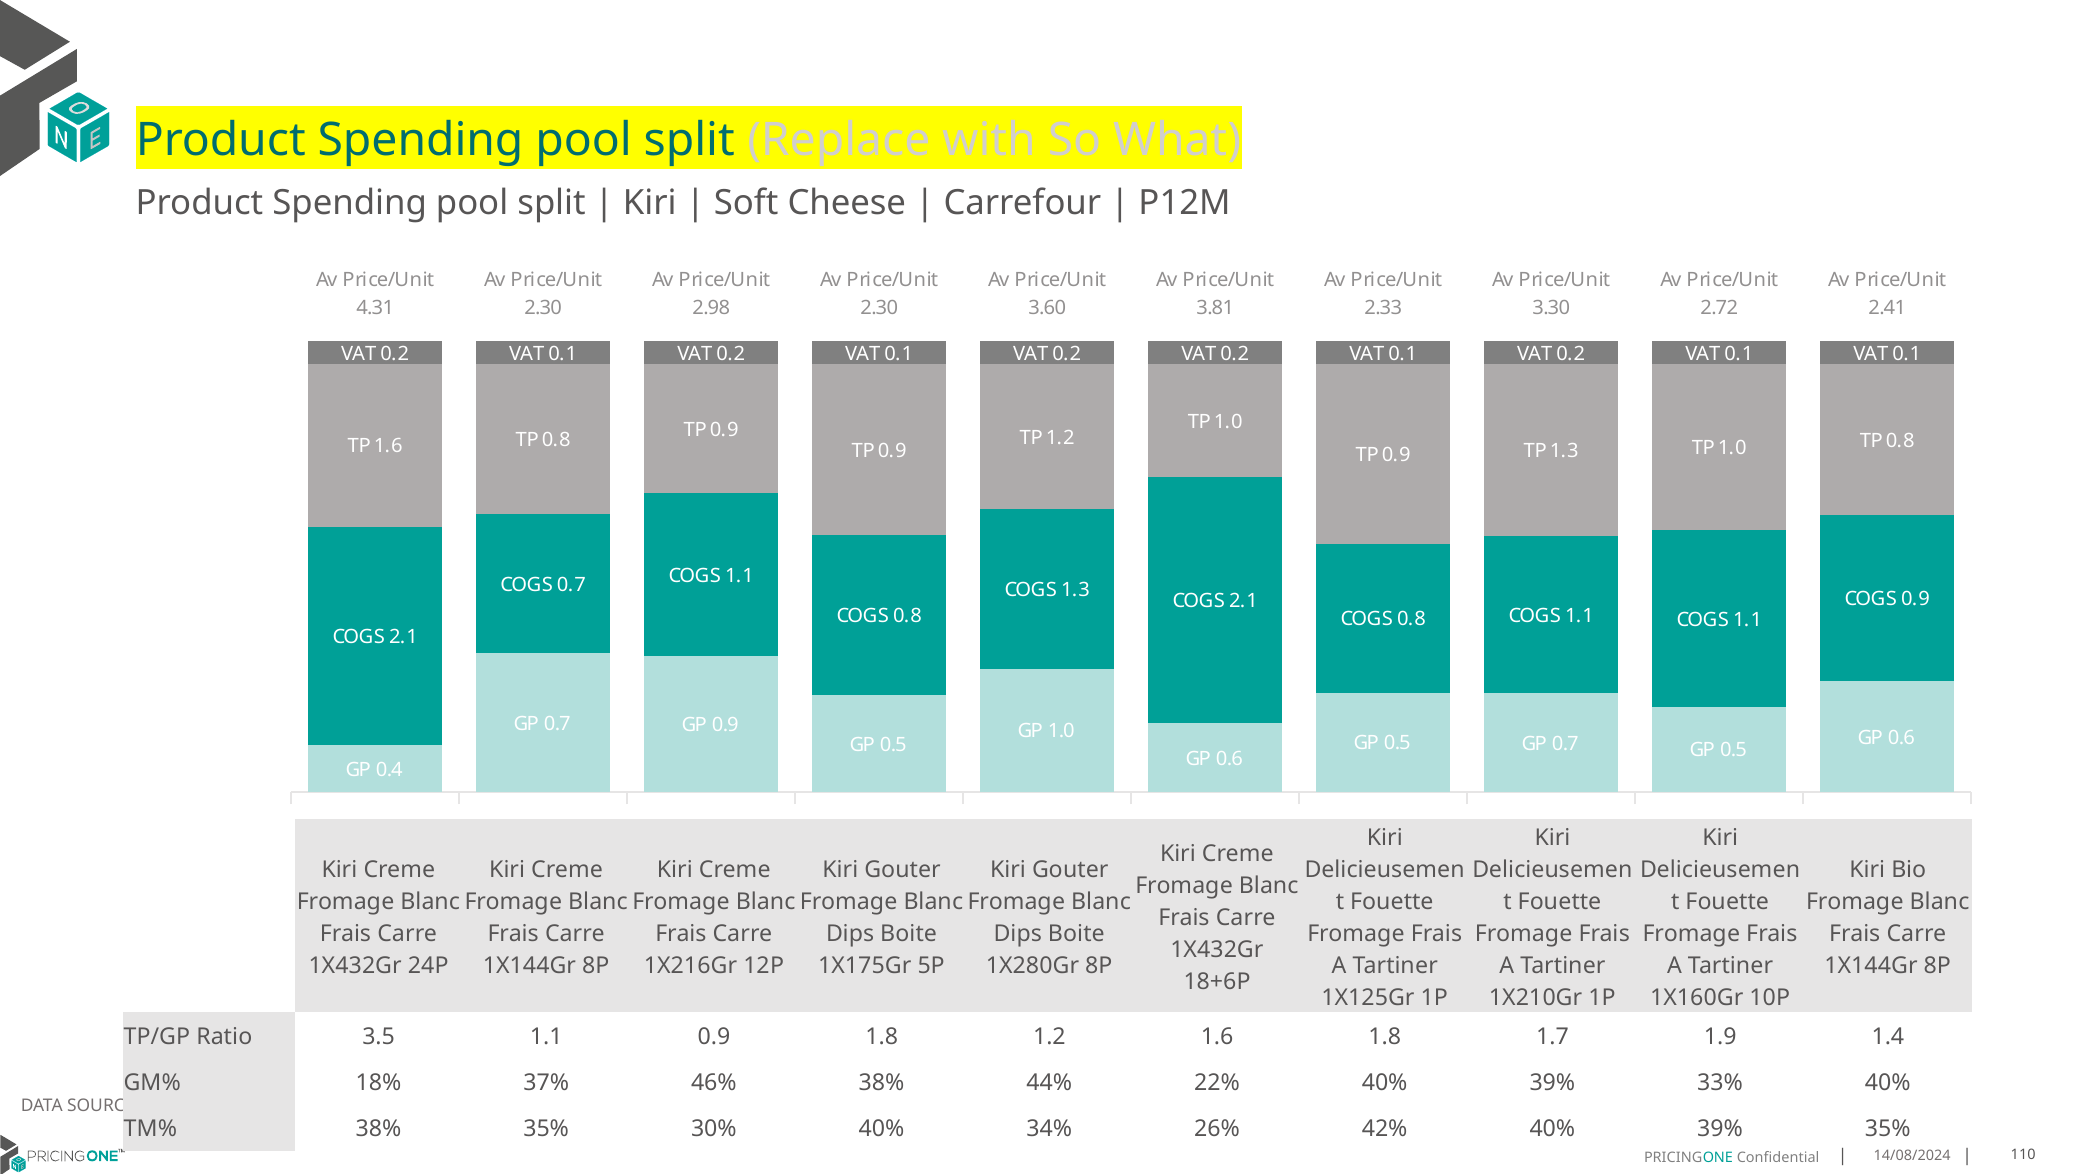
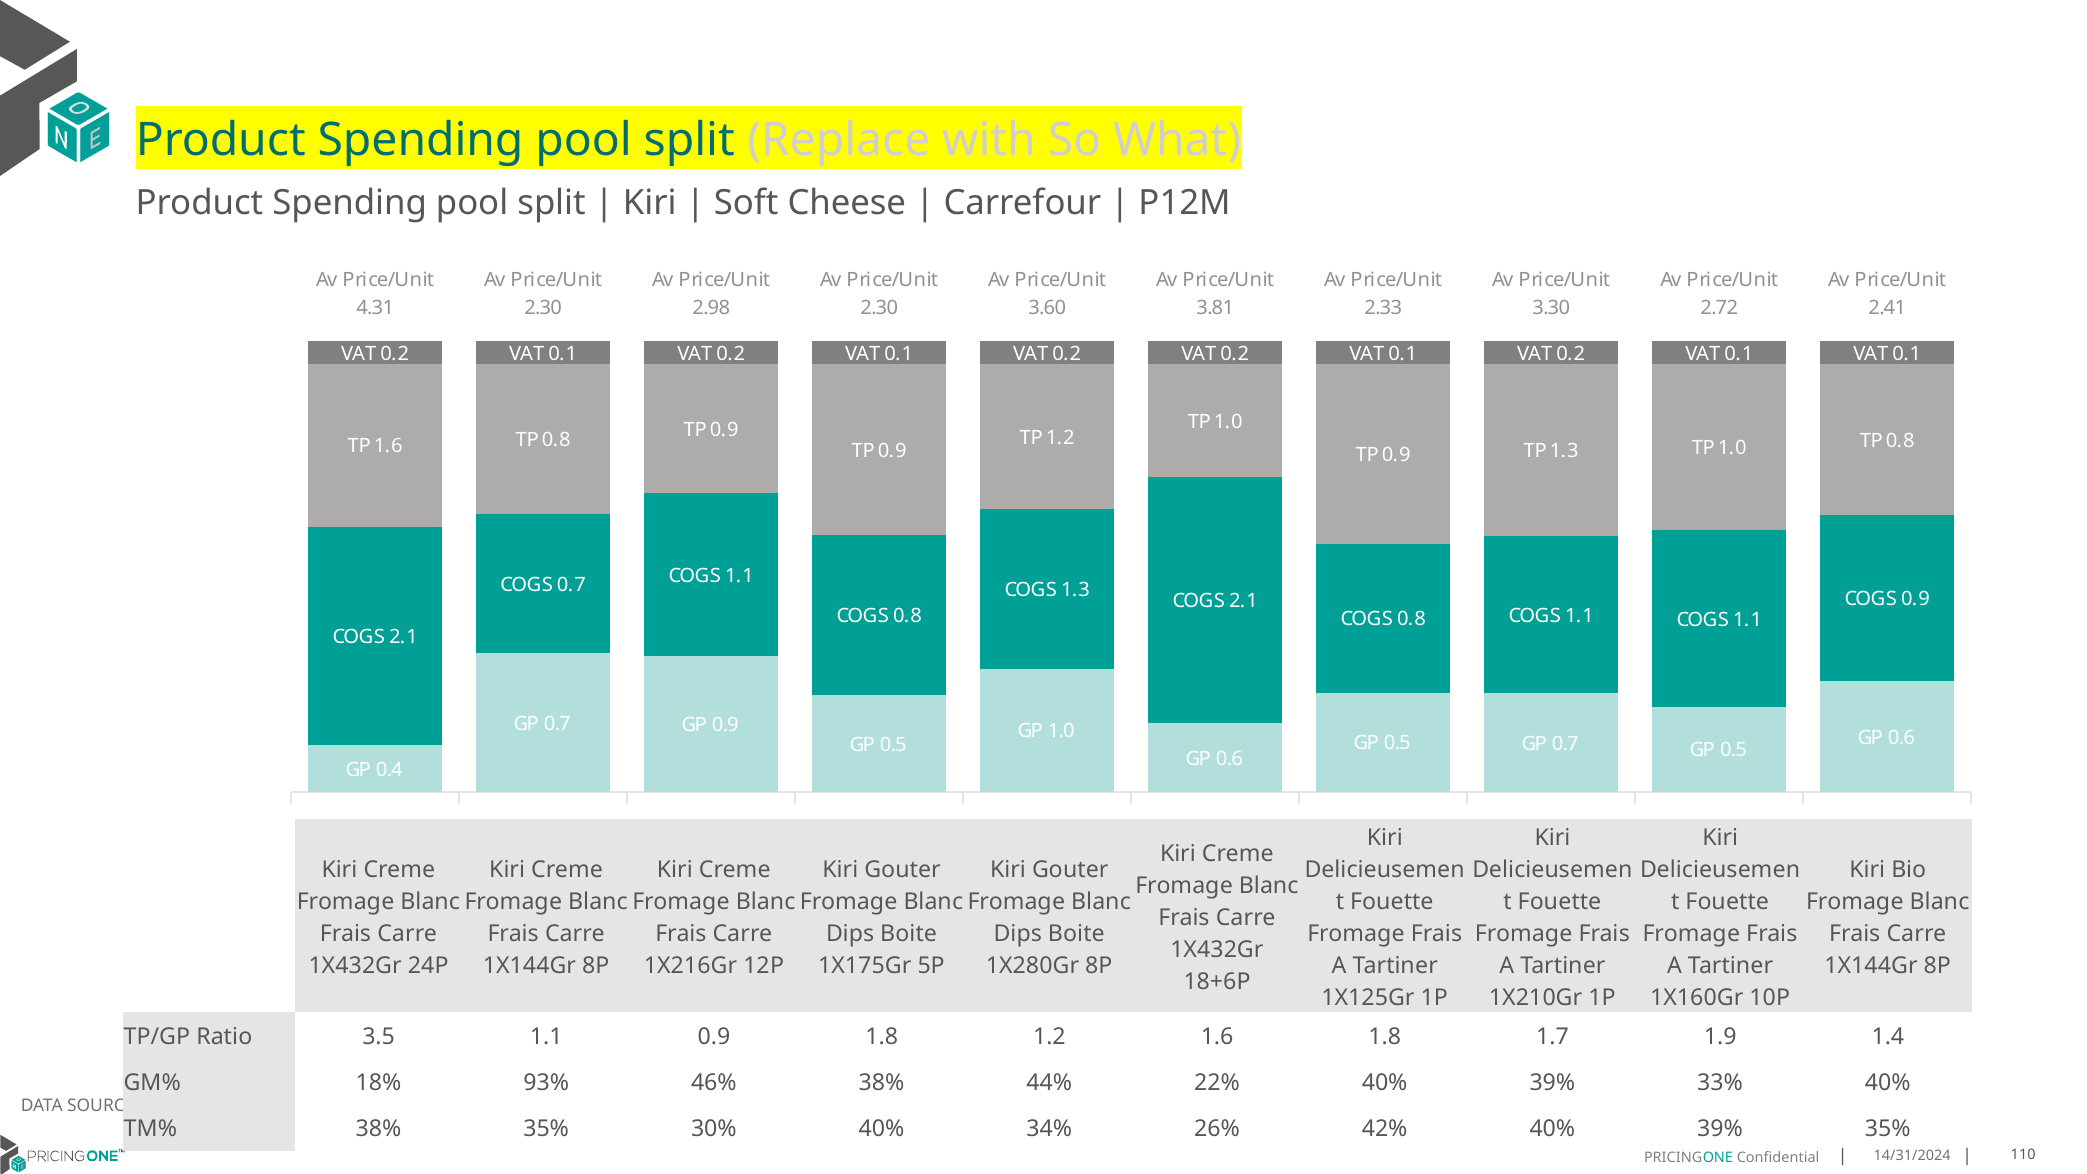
37%: 37% -> 93% (546, 1083)
14/08/2024: 14/08/2024 -> 14/31/2024 (1912, 1155)
